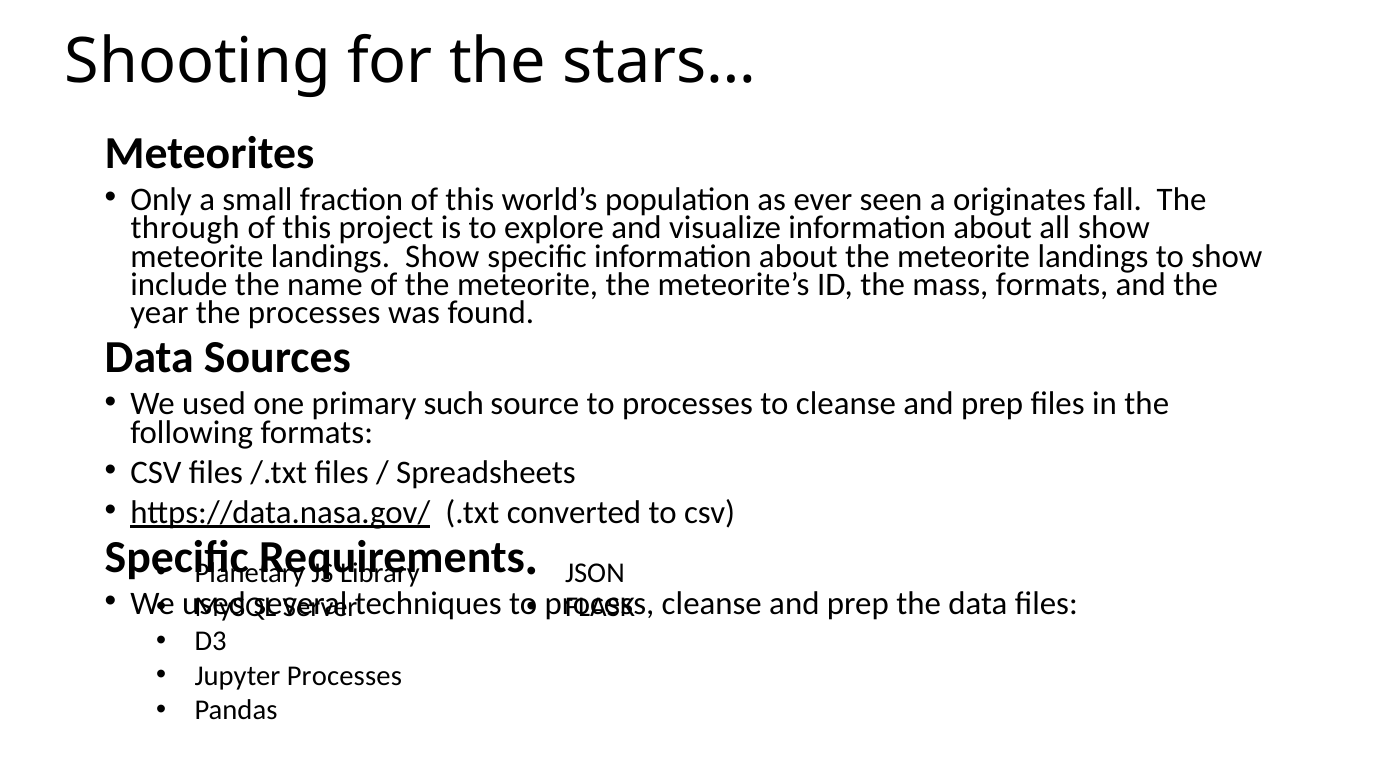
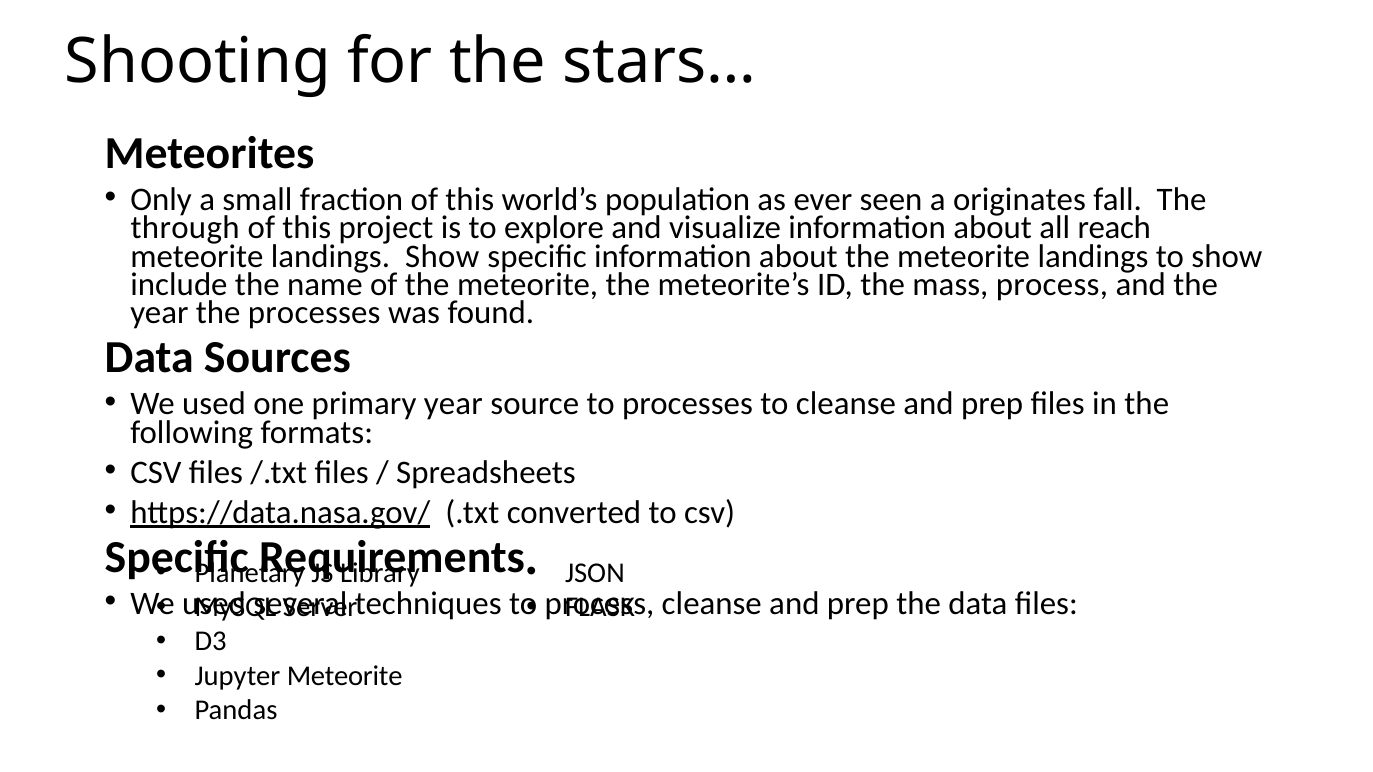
all show: show -> reach (1114, 228)
mass formats: formats -> process (1052, 285)
primary such: such -> year (453, 404)
Jupyter Processes: Processes -> Meteorite (345, 676)
